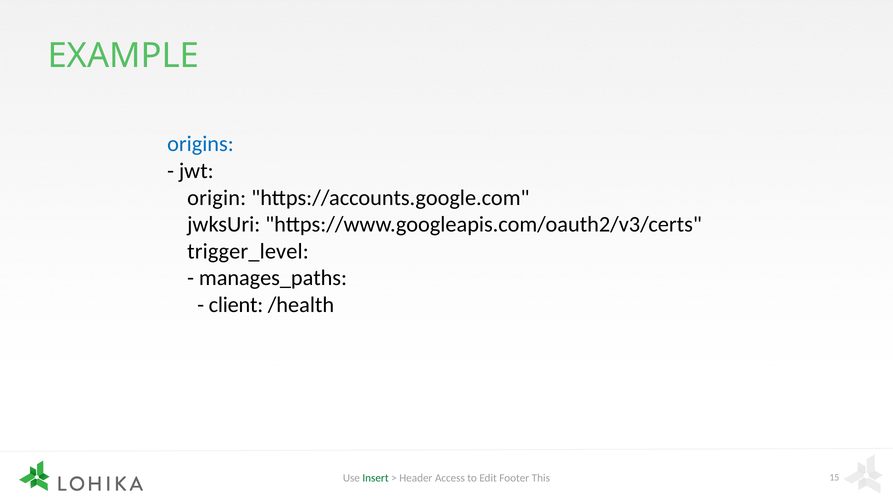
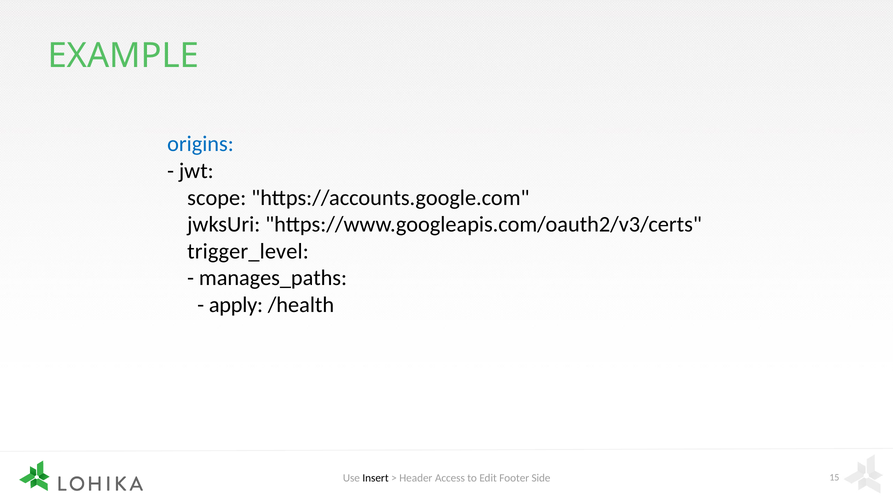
origin: origin -> scope (217, 198)
client: client -> apply (236, 305)
Insert colour: green -> black (376, 478)
This: This -> Side (541, 478)
